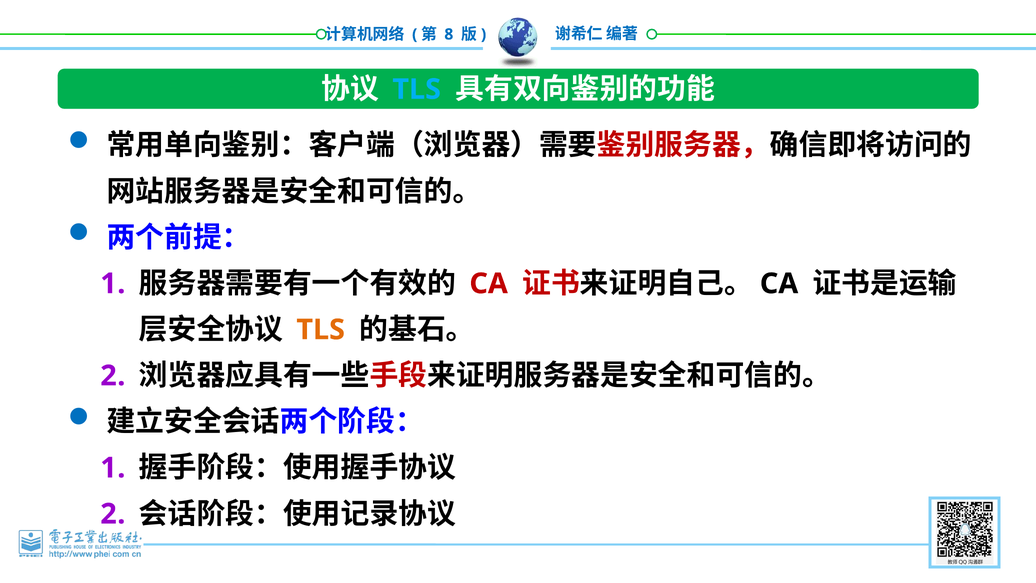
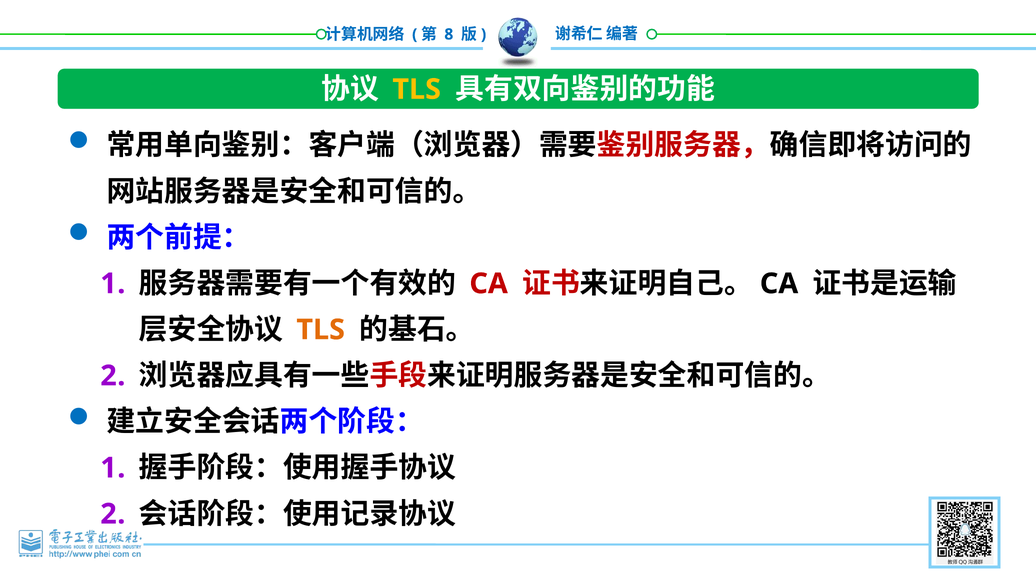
TLS colour: light blue -> yellow (417, 89)
